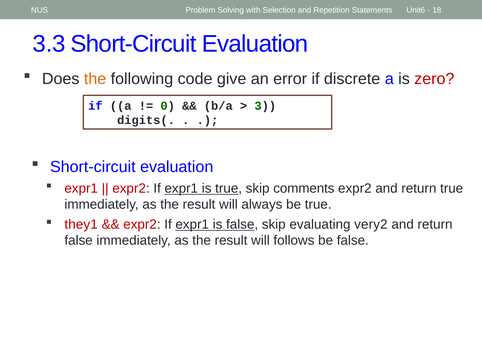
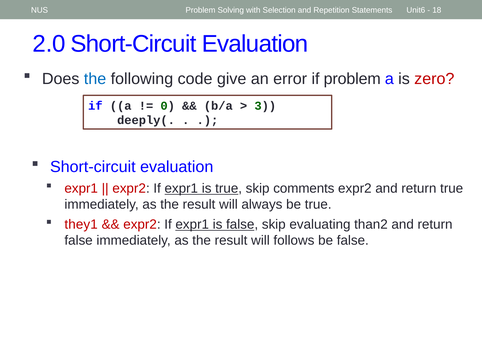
3.3: 3.3 -> 2.0 (49, 44)
the colour: orange -> blue (95, 79)
if discrete: discrete -> problem (352, 79)
digits(: digits( -> deeply( (146, 120)
very2: very2 -> than2 (371, 225)
